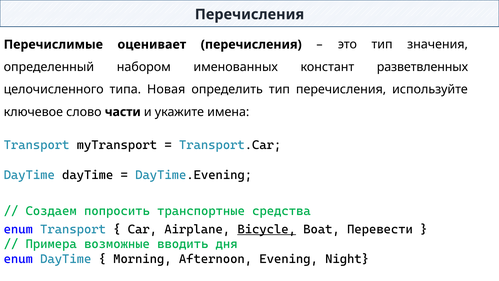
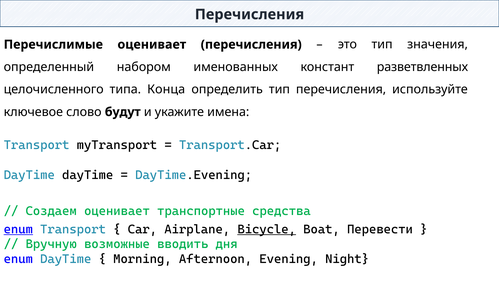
Новая: Новая -> Конца (166, 89)
части: части -> будут (123, 112)
Создаем попросить: попросить -> оценивает (117, 211)
enum underline: none -> present (18, 229)
Примера: Примера -> Вручную (51, 244)
